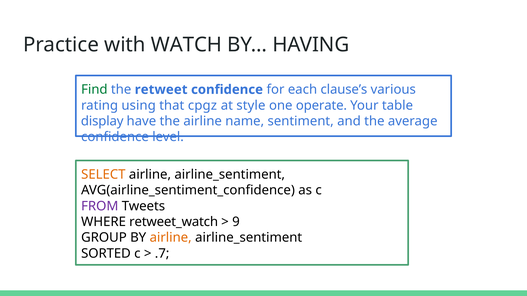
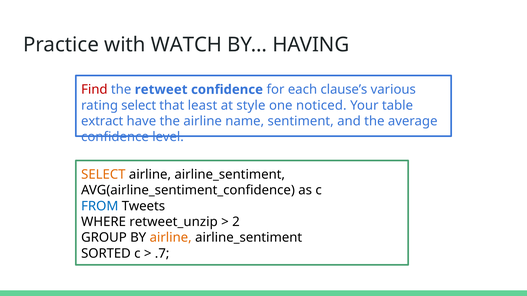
Find colour: green -> red (94, 90)
rating using: using -> select (139, 106)
cpgz: cpgz -> least (202, 106)
operate: operate -> noticed (321, 106)
display: display -> extract (102, 121)
FROM colour: purple -> blue (100, 206)
retweet_watch: retweet_watch -> retweet_unzip (174, 222)
9: 9 -> 2 (236, 222)
